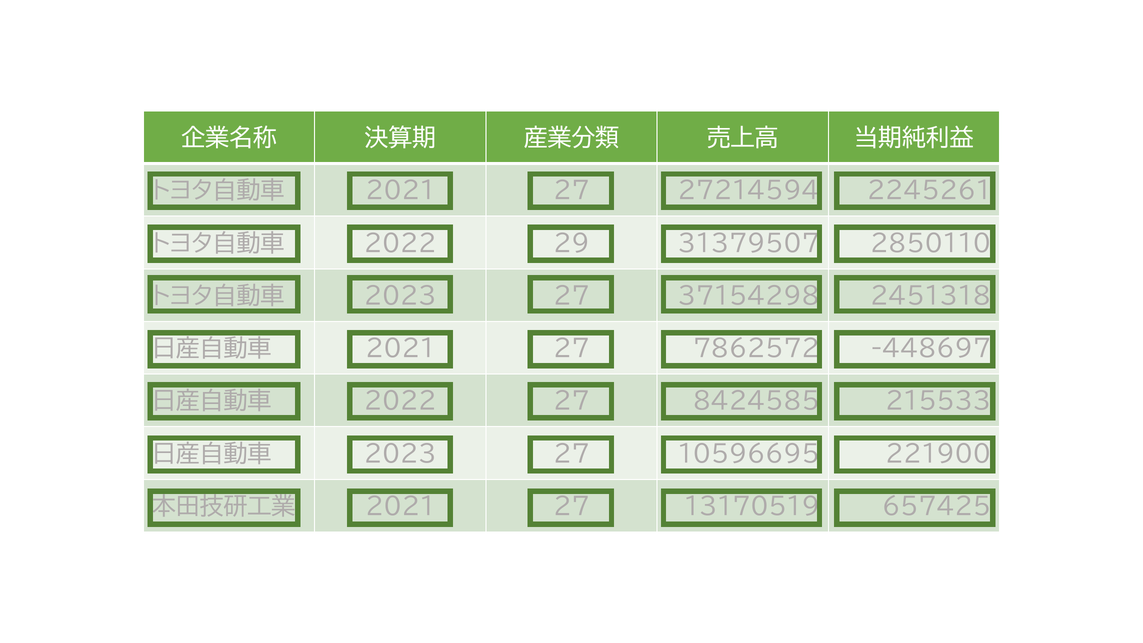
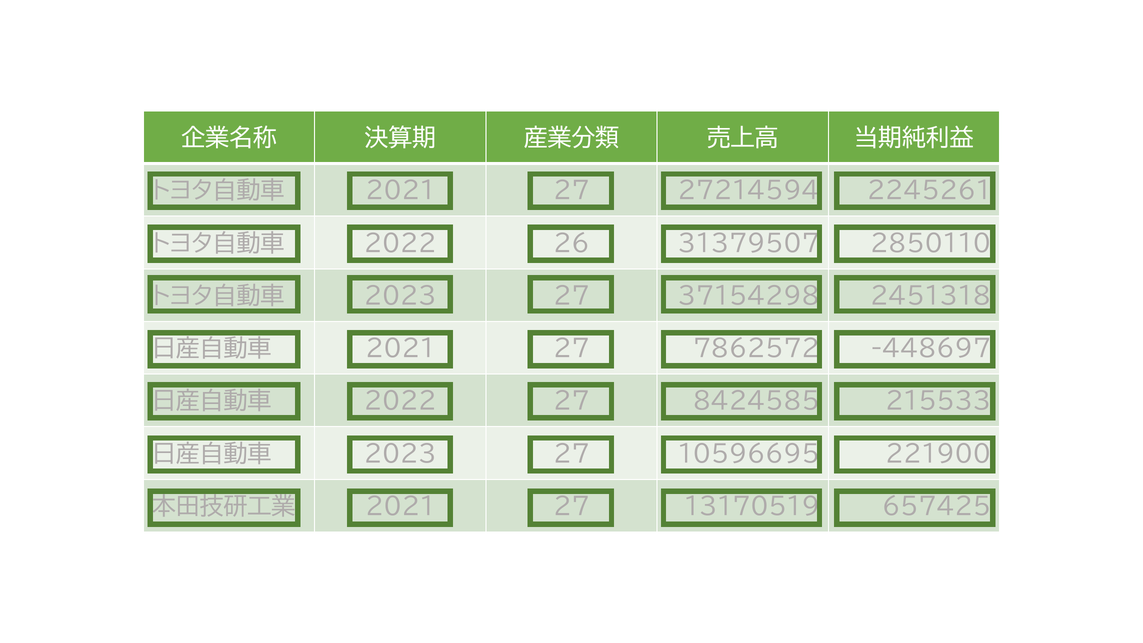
29: 29 -> 26 (571, 244)
